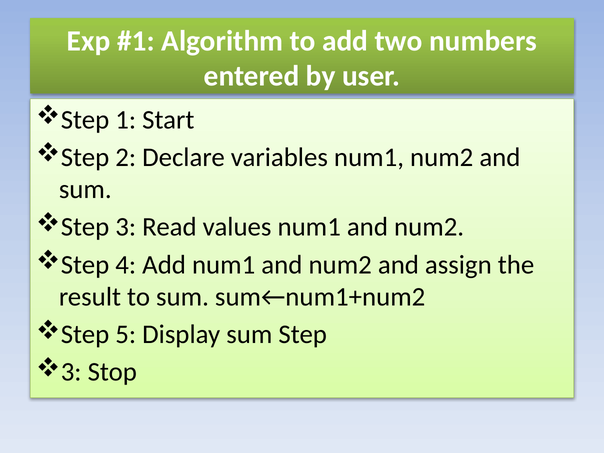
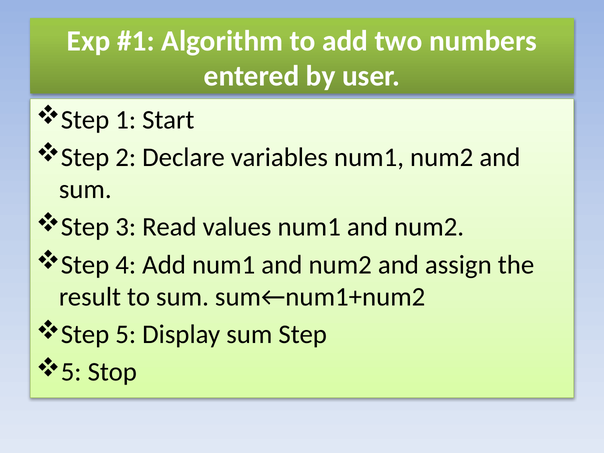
3: 3 -> 5 (71, 372)
